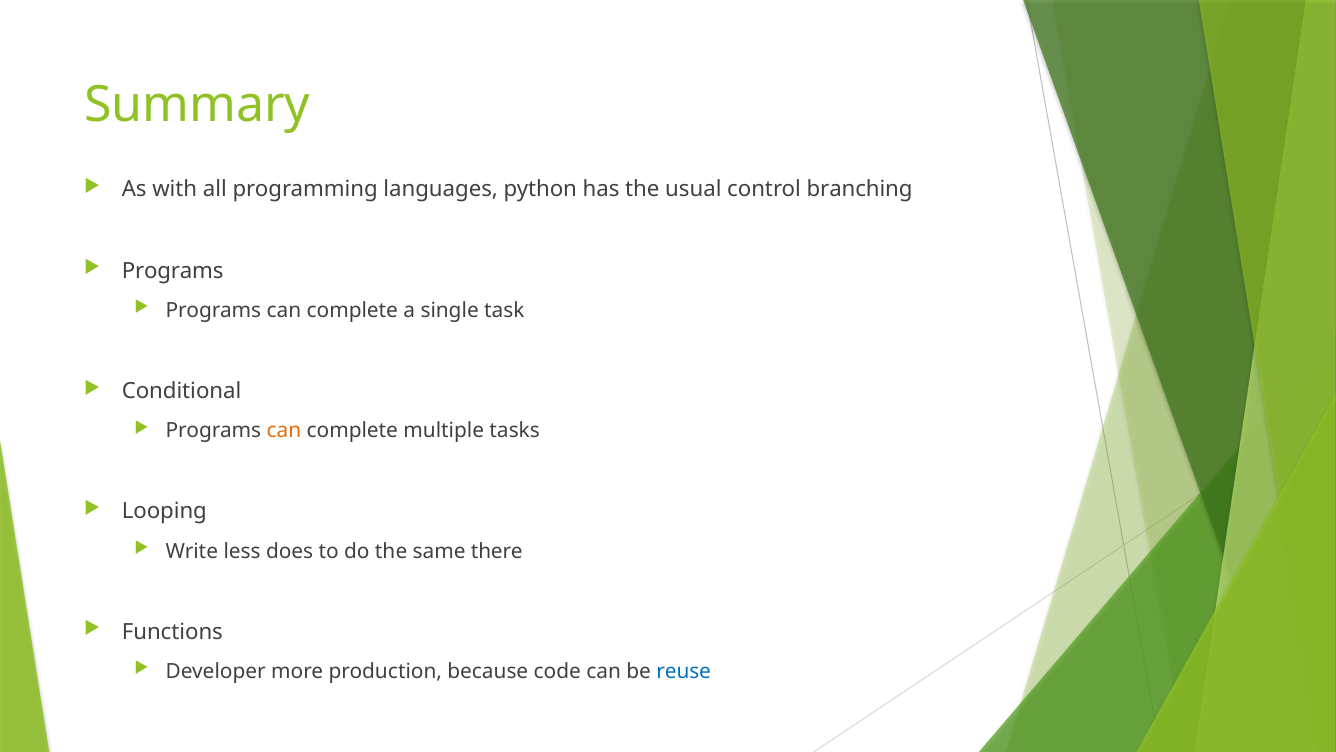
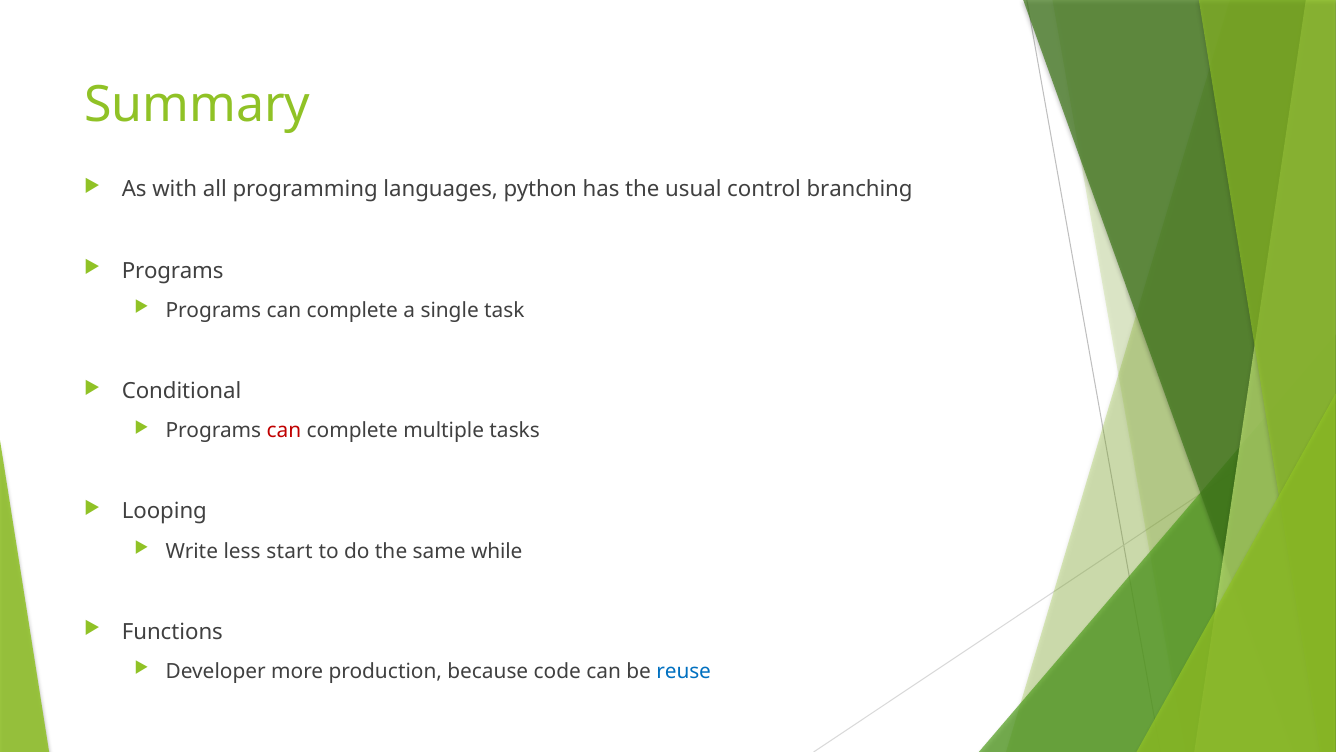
can colour: orange -> red (284, 431)
does: does -> start (289, 551)
there: there -> while (497, 551)
